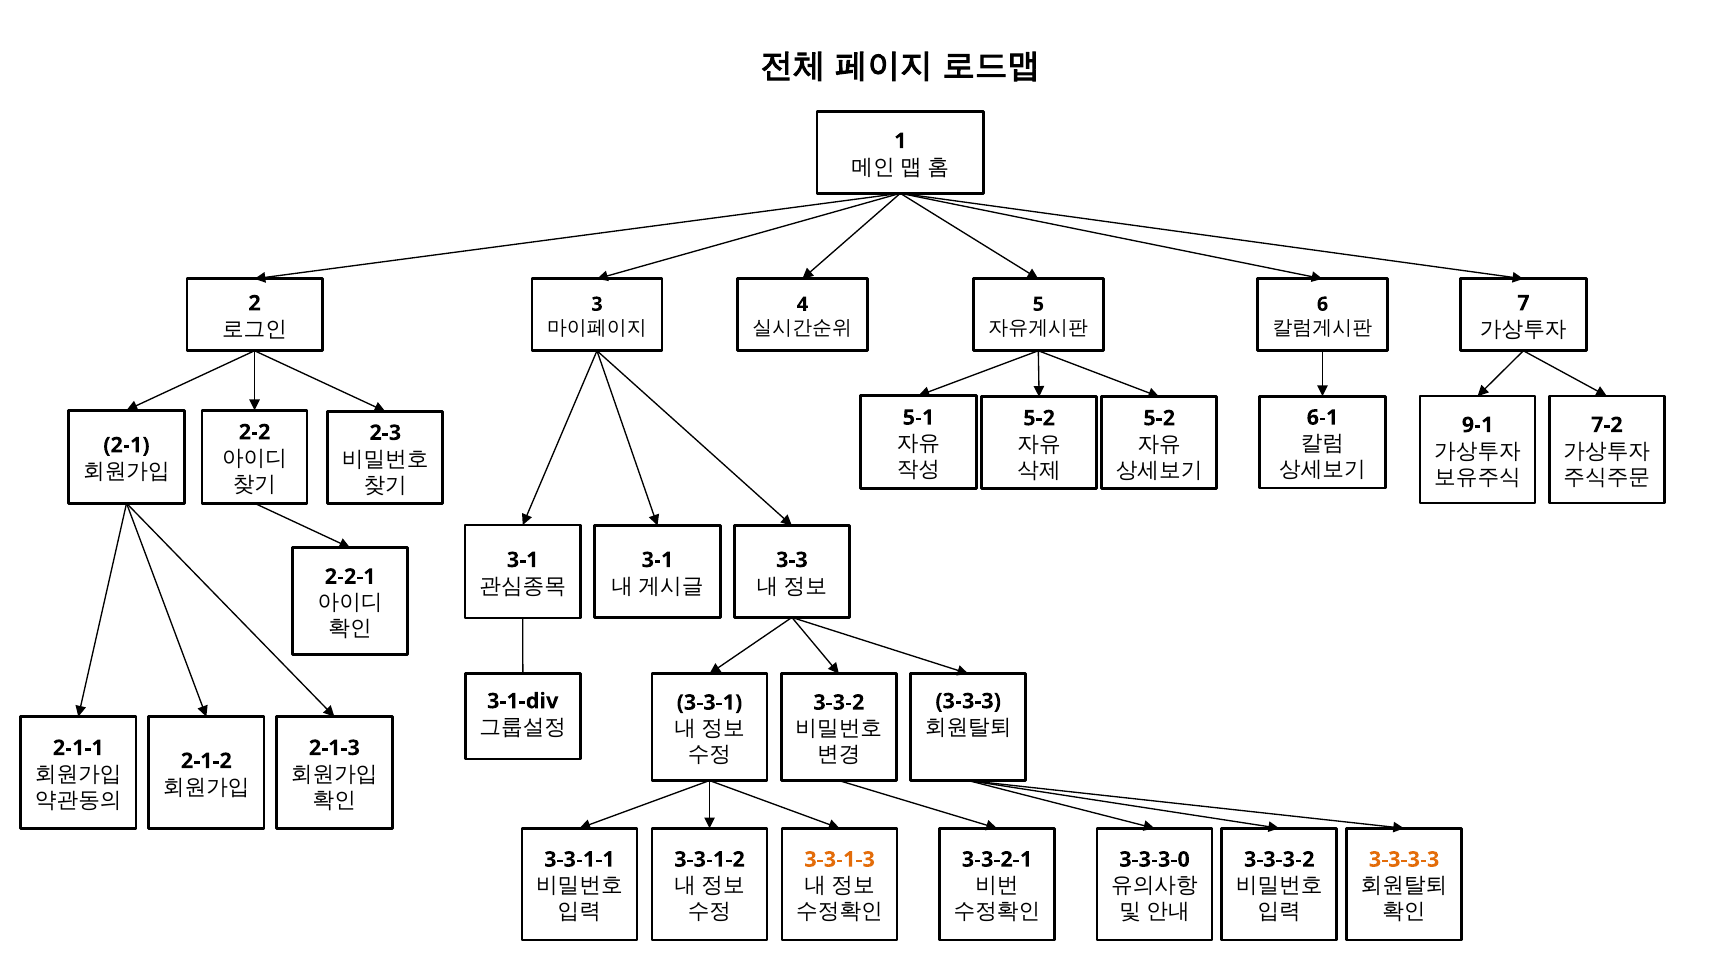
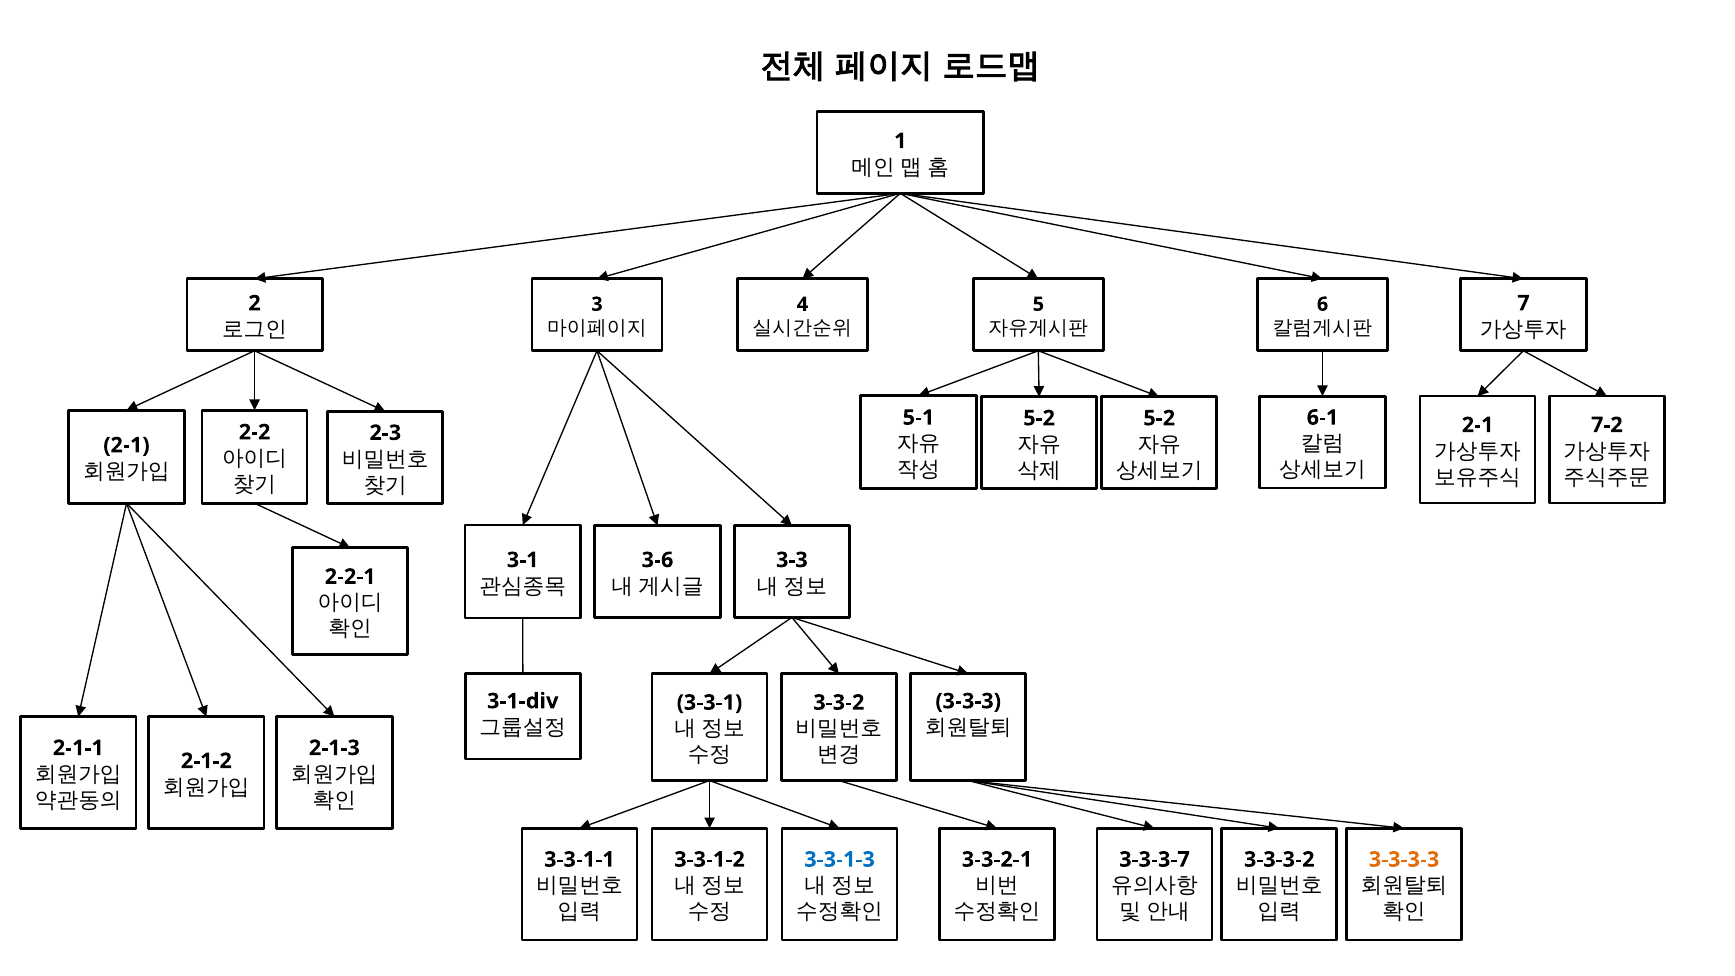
9-1: 9-1 -> 2-1 (1478, 425)
3-1: 3-1 -> 3-6 (658, 560)
3-3-1-3 colour: orange -> blue (840, 860)
3-3-3-0: 3-3-3-0 -> 3-3-3-7 (1155, 860)
